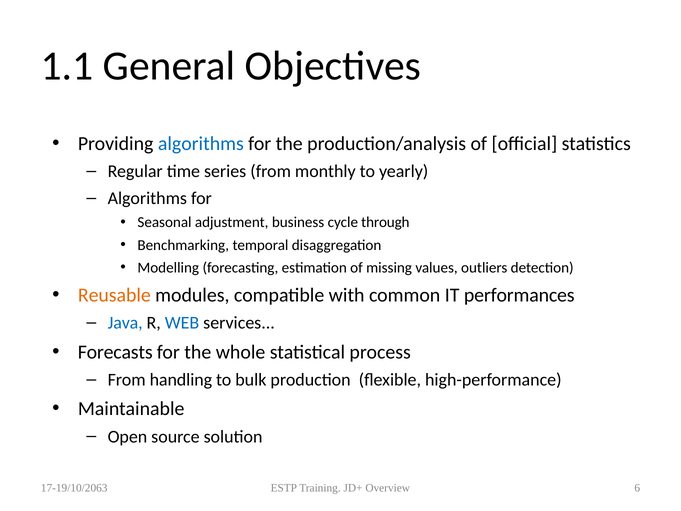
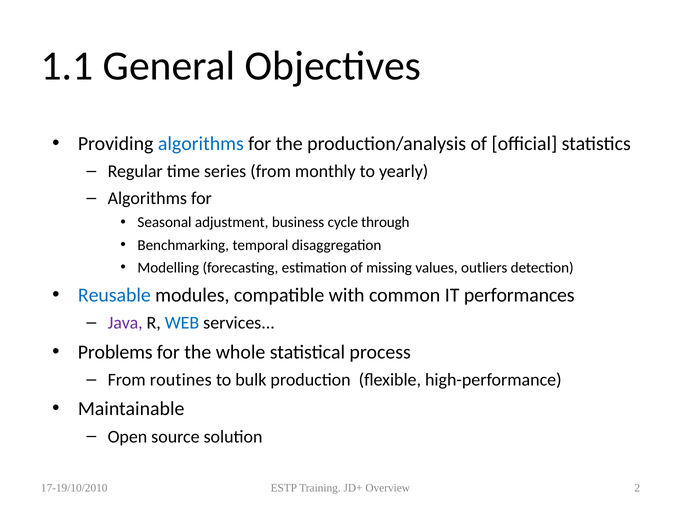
Reusable colour: orange -> blue (114, 295)
Java colour: blue -> purple (125, 323)
Forecasts: Forecasts -> Problems (115, 352)
handling: handling -> routines (181, 380)
17-19/10/2063: 17-19/10/2063 -> 17-19/10/2010 (74, 488)
6: 6 -> 2 (637, 488)
